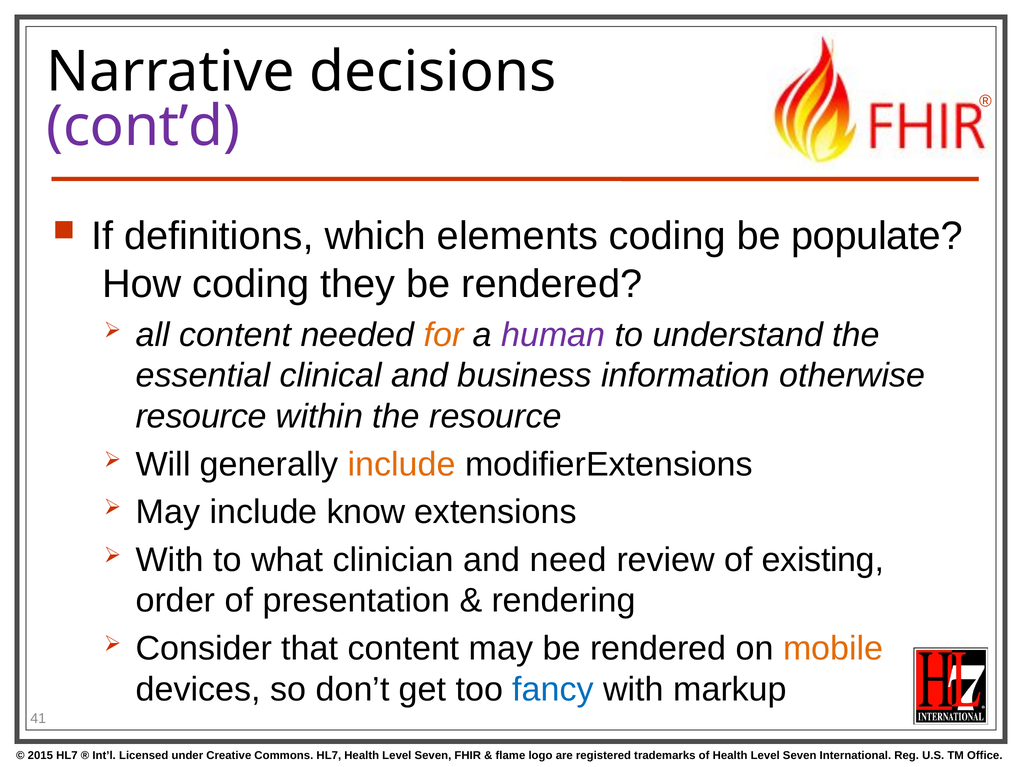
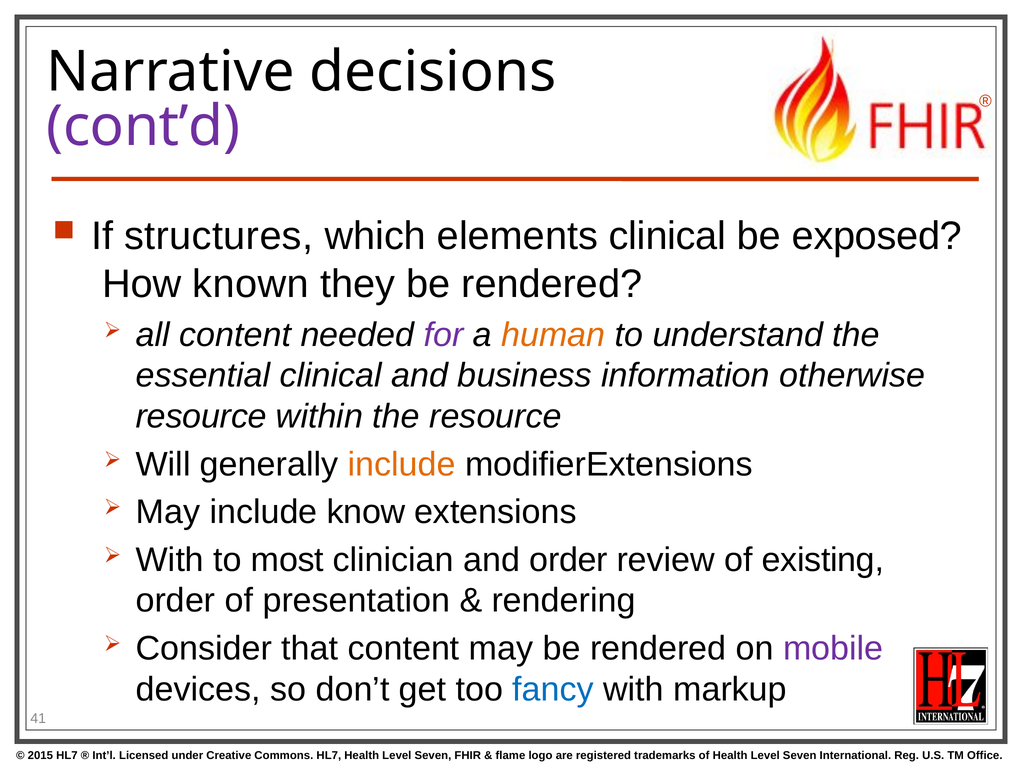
definitions: definitions -> structures (219, 236)
elements coding: coding -> clinical (667, 236)
populate: populate -> exposed (877, 236)
How coding: coding -> known (251, 284)
for colour: orange -> purple (443, 335)
human colour: purple -> orange (553, 335)
what: what -> most (287, 559)
and need: need -> order (568, 559)
mobile colour: orange -> purple (833, 648)
